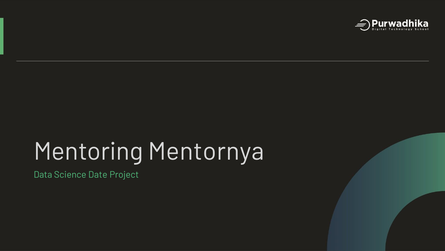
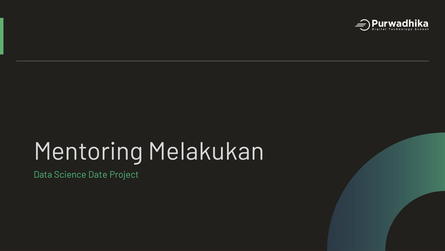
Mentornya: Mentornya -> Melakukan (206, 151)
